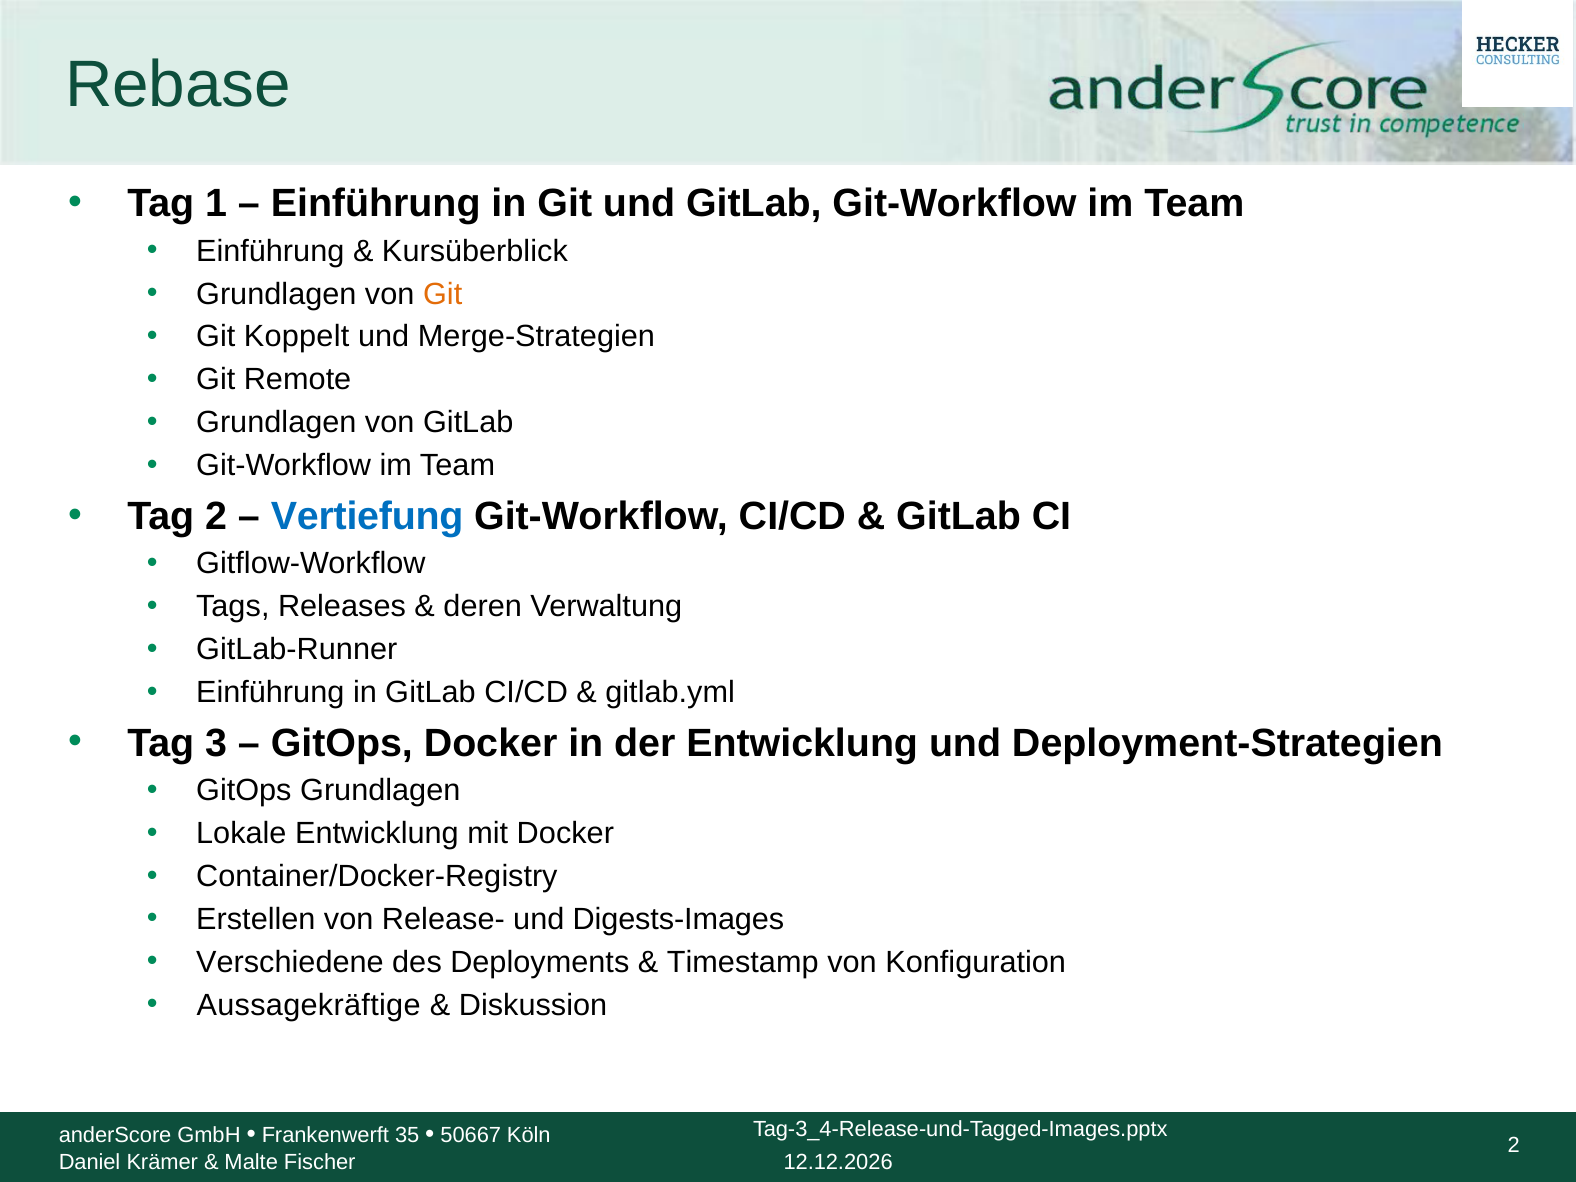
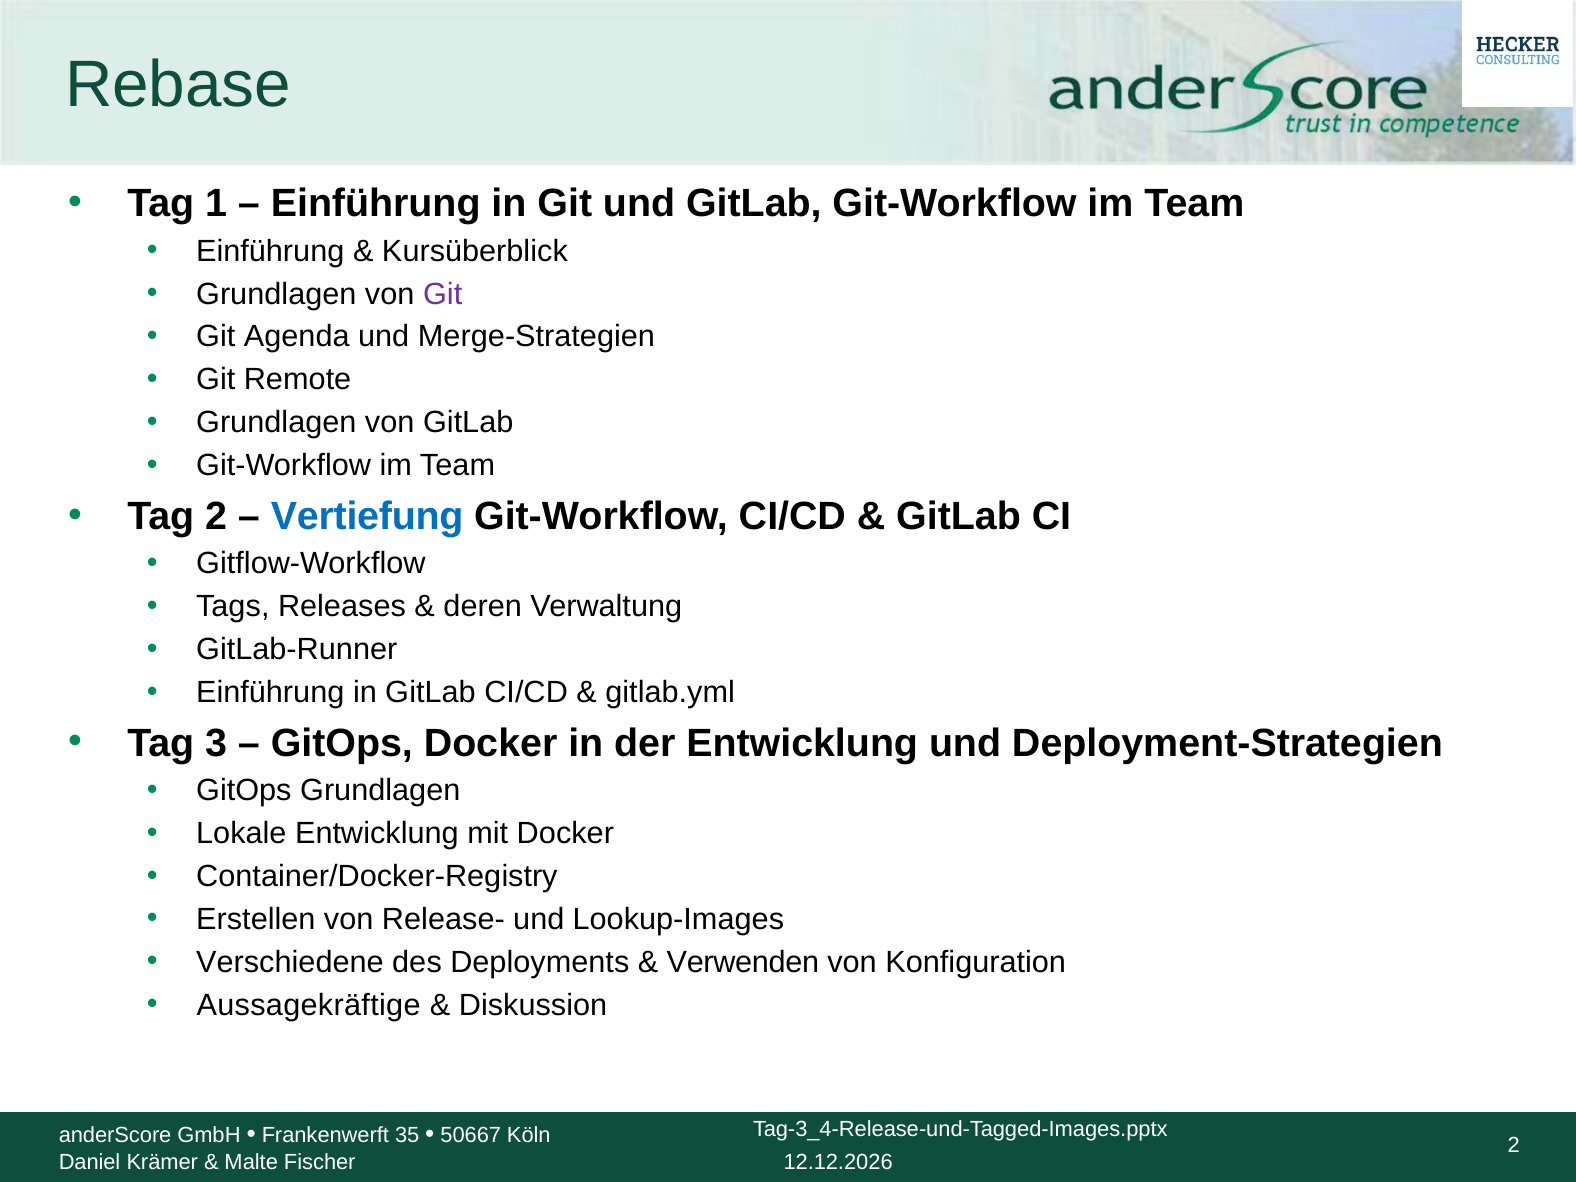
Git colour: orange -> purple (443, 294)
Koppelt: Koppelt -> Agenda (297, 337)
Digests-Images: Digests-Images -> Lookup-Images (678, 919)
Timestamp: Timestamp -> Verwenden (743, 962)
